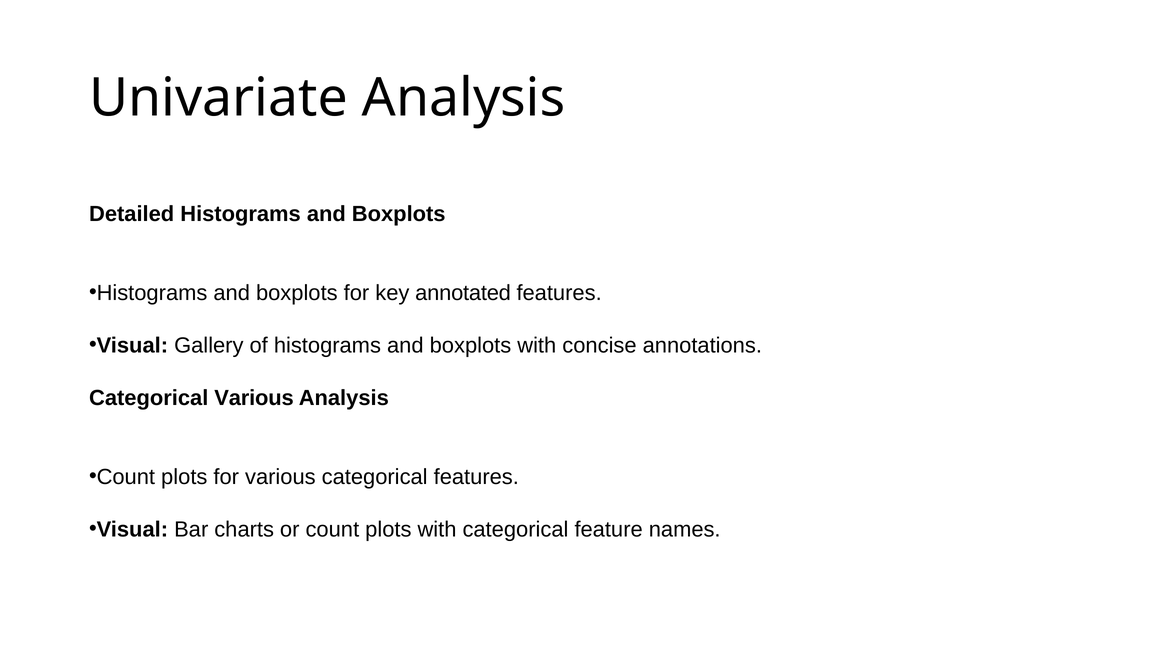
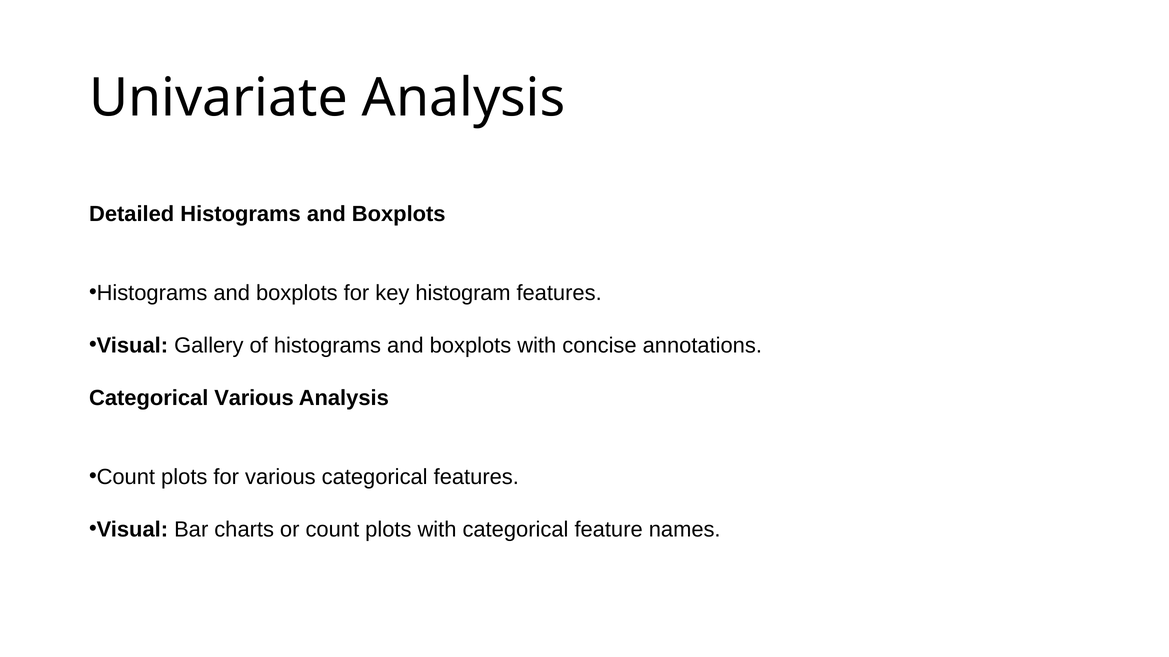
annotated: annotated -> histogram (463, 293)
